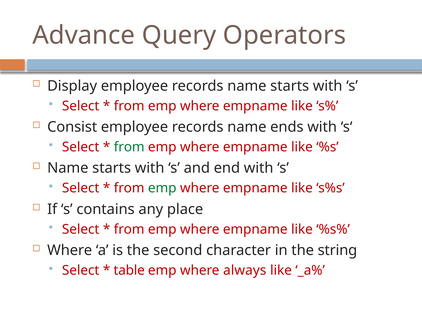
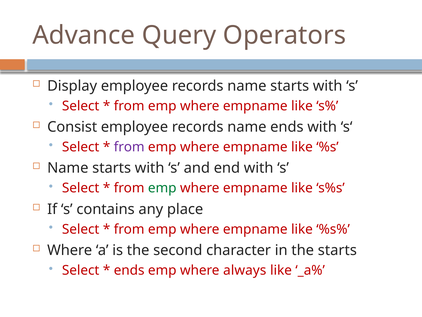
from colour: green -> purple (129, 147)
the string: string -> starts (337, 250)
table: table -> ends (129, 270)
